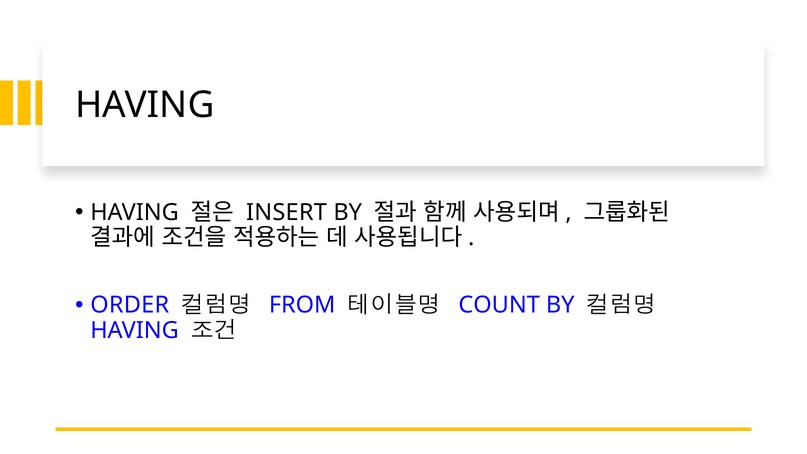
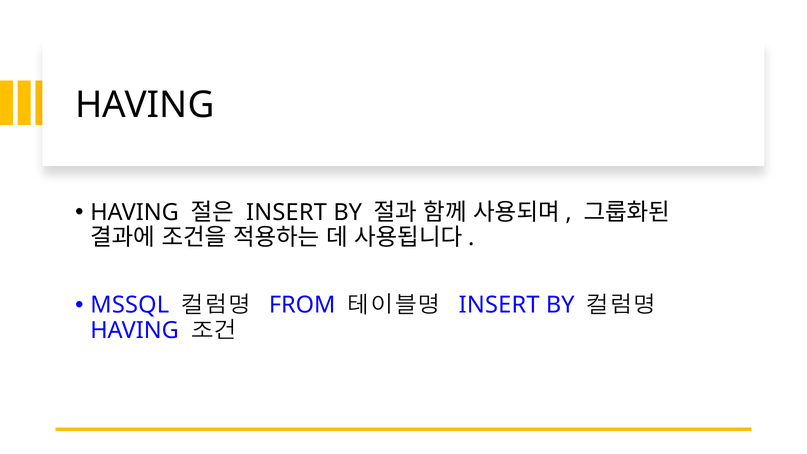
ORDER: ORDER -> MSSQL (130, 305)
COUNT: COUNT -> INSERT (499, 305)
